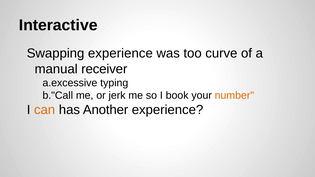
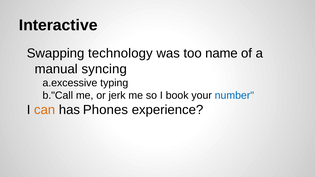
Swapping experience: experience -> technology (120, 53)
curve: curve -> name (221, 53)
receiver: receiver -> syncing (104, 69)
number colour: orange -> blue (234, 96)
Another: Another -> Phones (105, 110)
